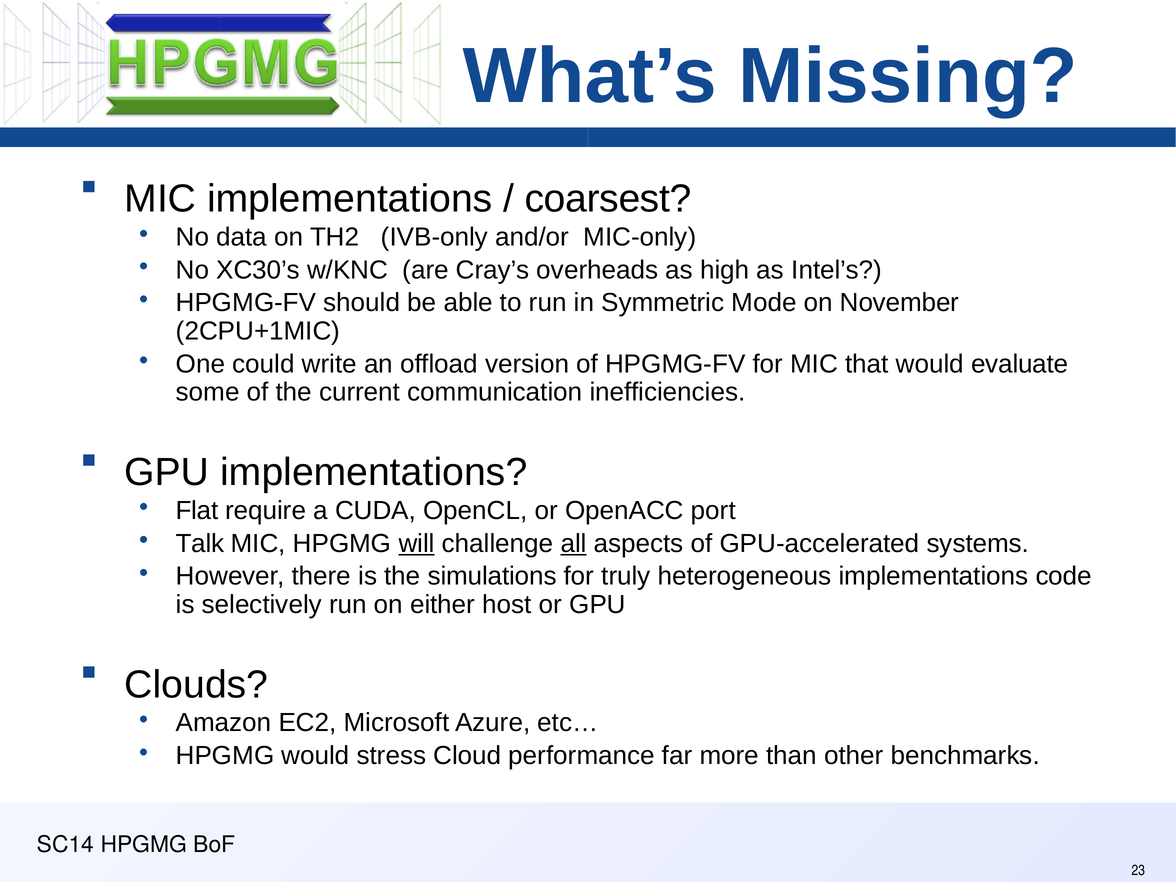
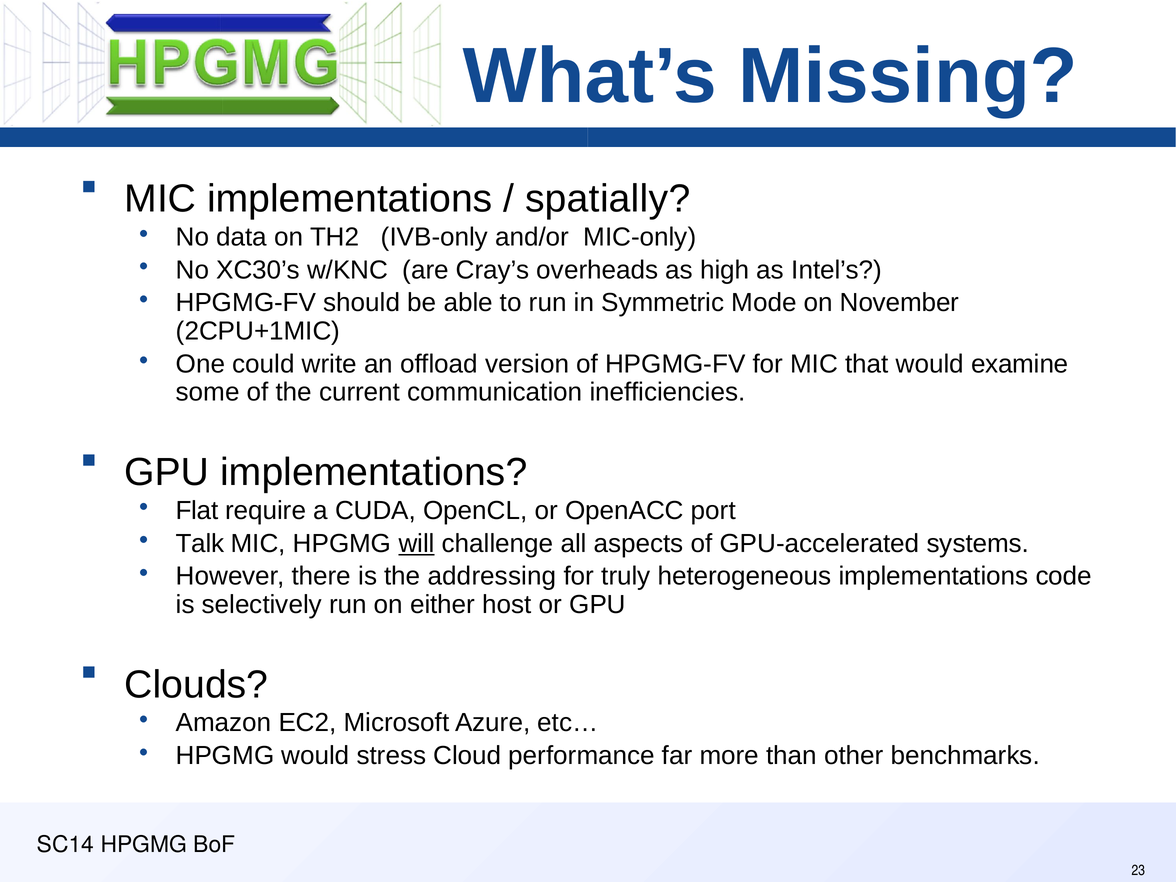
coarsest: coarsest -> spatially (608, 199)
evaluate: evaluate -> examine (1020, 364)
all underline: present -> none (574, 543)
simulations: simulations -> addressing (492, 576)
